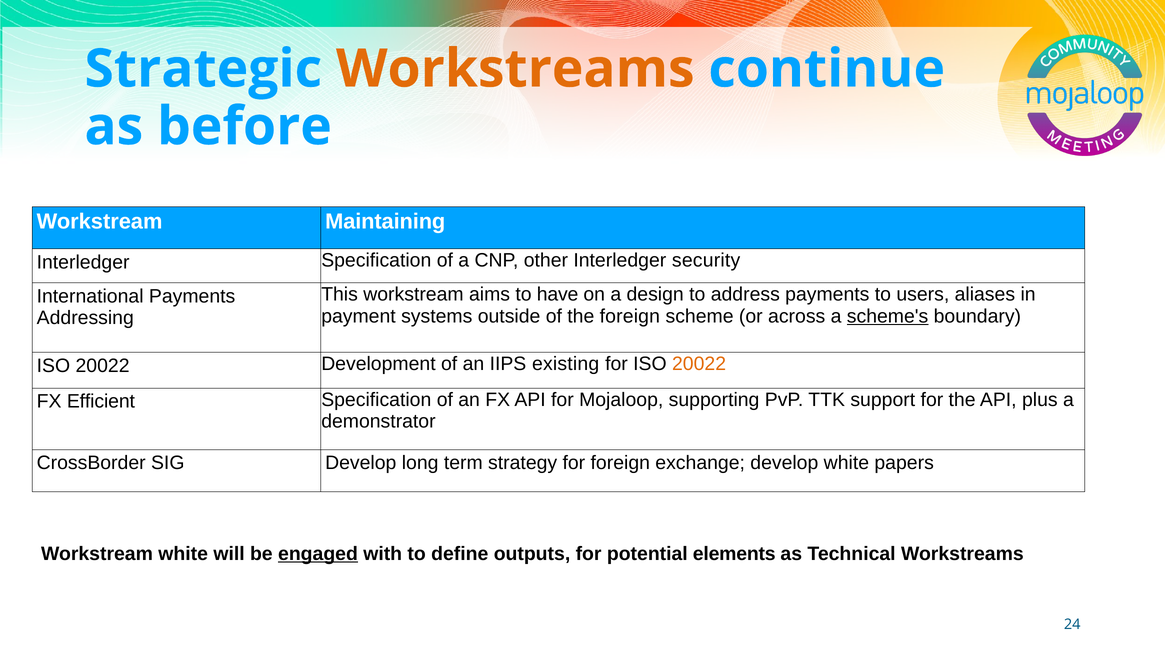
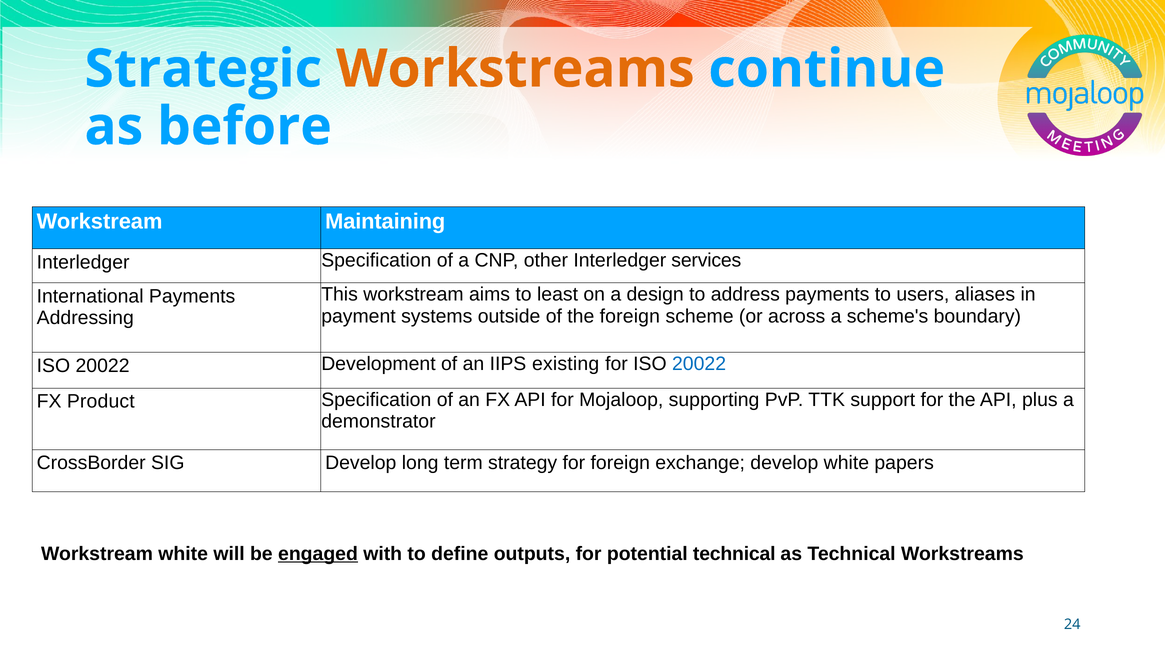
security: security -> services (706, 261)
have: have -> least (558, 295)
scheme's underline: present -> none (888, 316)
20022 colour: orange -> blue (699, 364)
Efficient: Efficient -> Product (101, 402)
potential elements: elements -> technical (734, 554)
